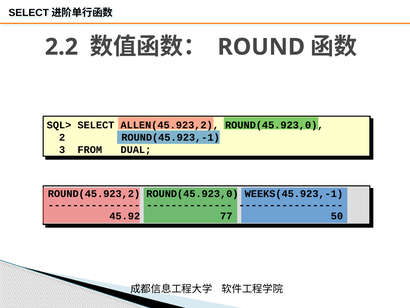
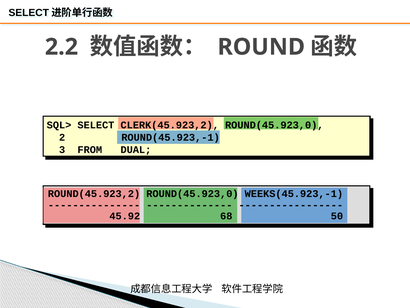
ALLEN(45.923,2: ALLEN(45.923,2 -> CLERK(45.923,2 (170, 125)
77: 77 -> 68 (226, 216)
